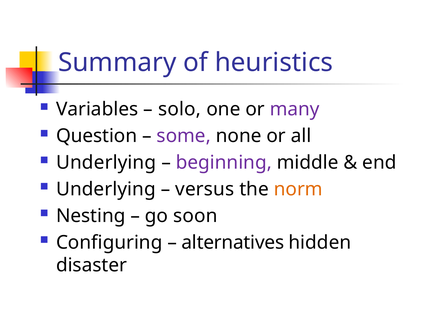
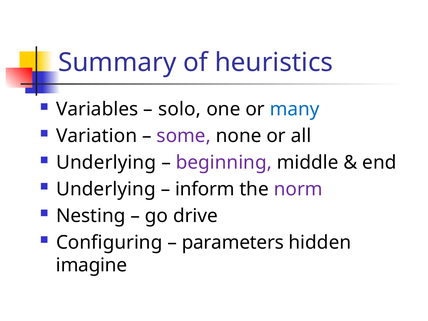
many colour: purple -> blue (295, 109)
Question: Question -> Variation (97, 136)
versus: versus -> inform (205, 189)
norm colour: orange -> purple (298, 189)
soon: soon -> drive (196, 216)
alternatives: alternatives -> parameters (233, 243)
disaster: disaster -> imagine (92, 265)
